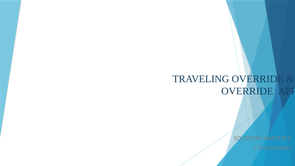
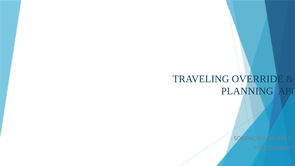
OVERRIDE: OVERRIDE -> PLANNING (247, 91)
